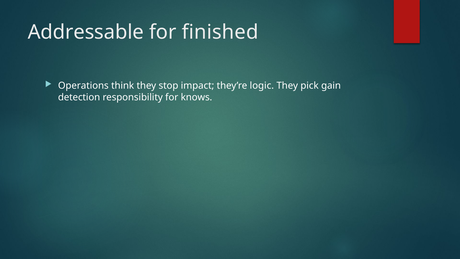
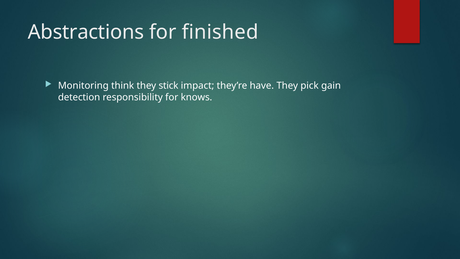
Addressable: Addressable -> Abstractions (86, 32)
Operations: Operations -> Monitoring (83, 86)
stop: stop -> stick (169, 86)
logic: logic -> have (262, 86)
